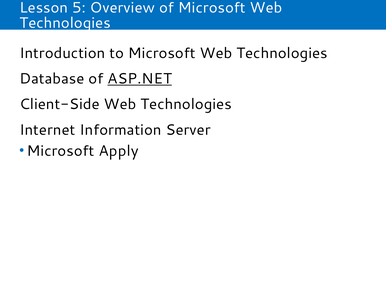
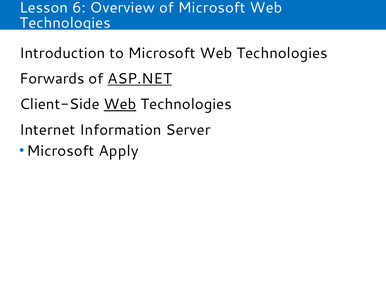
5: 5 -> 6 (79, 8)
Database: Database -> Forwards (52, 79)
Web underline: none -> present (120, 104)
